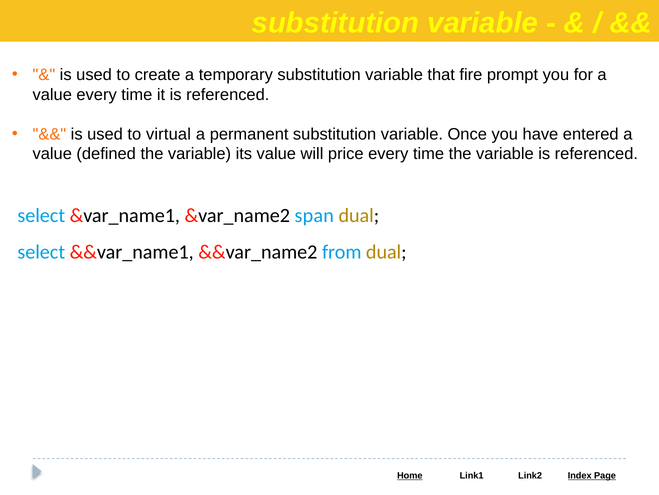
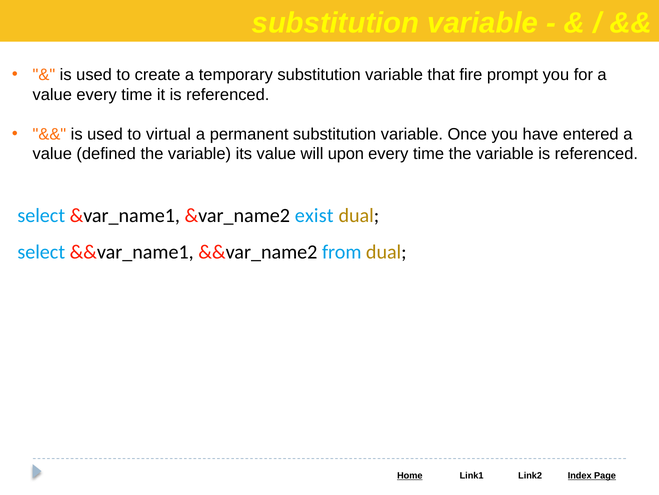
price: price -> upon (346, 154)
span: span -> exist (314, 215)
